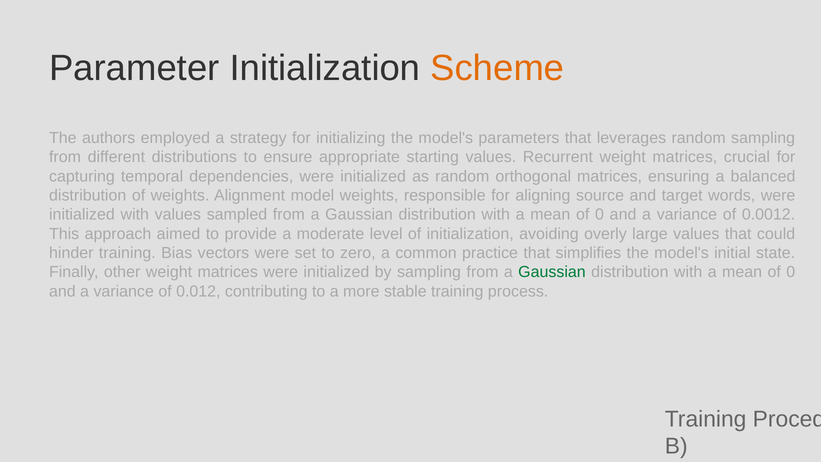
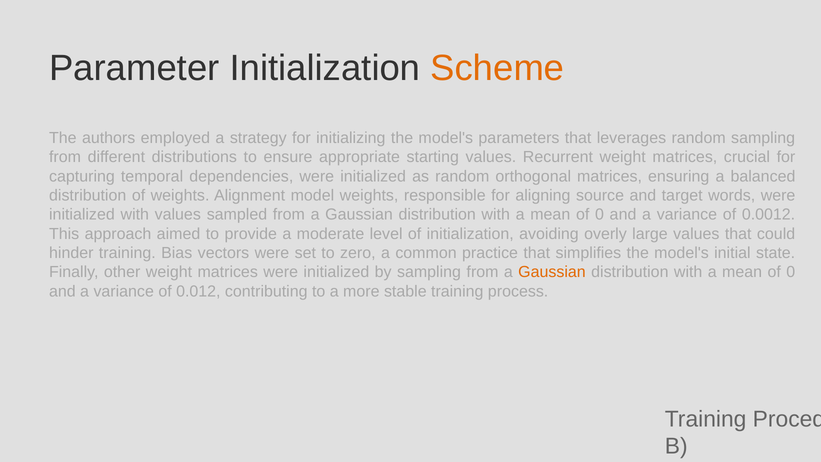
Gaussian colour: green -> orange (552, 272)
